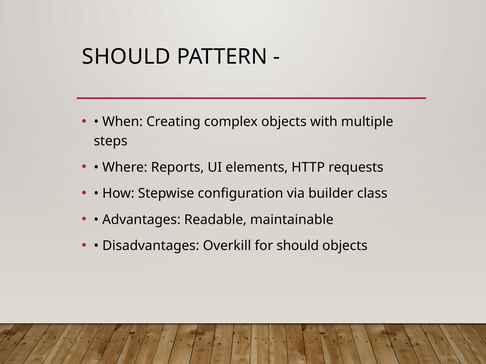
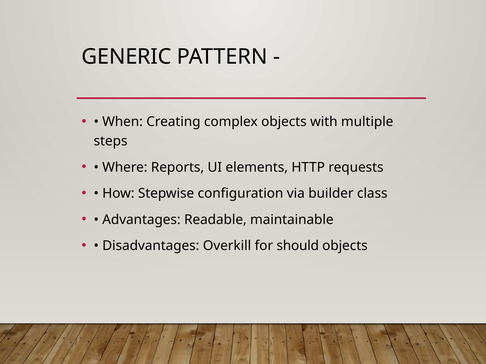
SHOULD: SHOULD -> GENERIC (126, 57)
